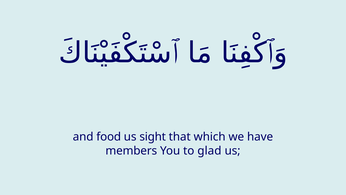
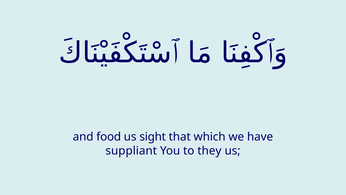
members: members -> suppliant (131, 150)
glad: glad -> they (209, 150)
